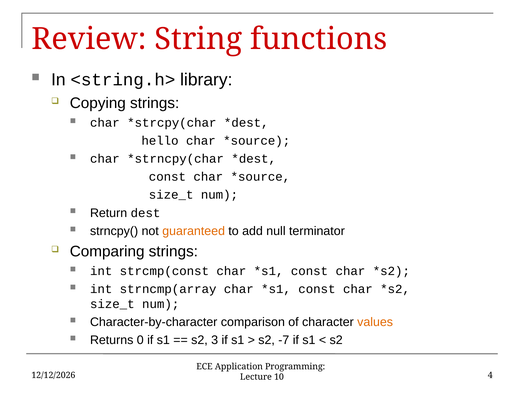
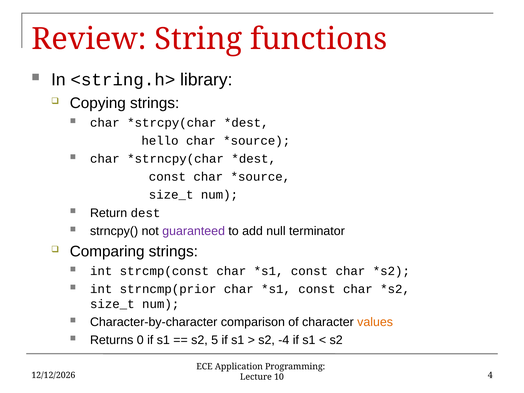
guaranteed colour: orange -> purple (194, 231)
strncmp(array: strncmp(array -> strncmp(prior (168, 289)
3: 3 -> 5 (215, 340)
-7: -7 -> -4 (284, 340)
